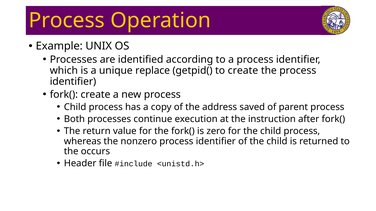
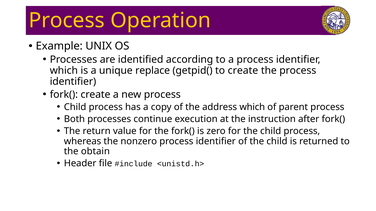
address saved: saved -> which (252, 107)
occurs: occurs -> obtain (95, 152)
